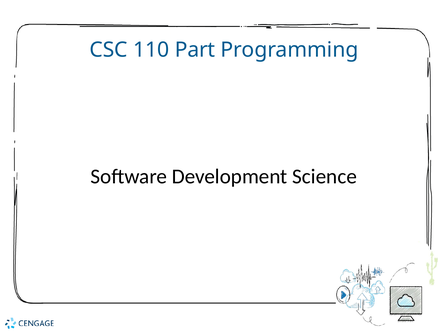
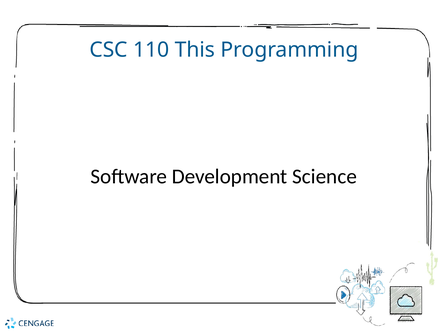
Part: Part -> This (195, 50)
